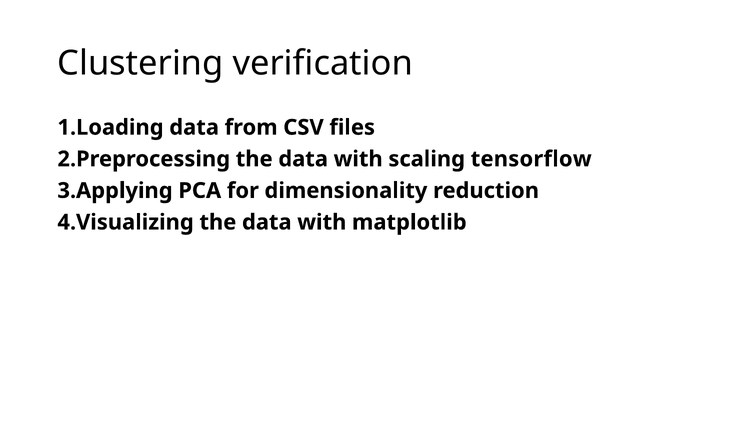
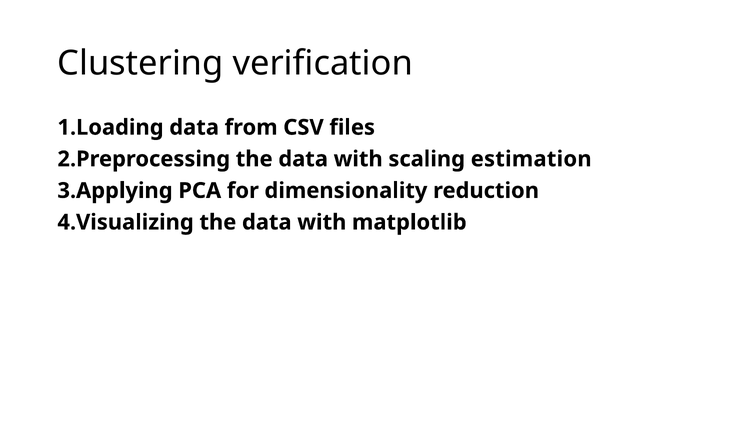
tensorflow: tensorflow -> estimation (531, 159)
